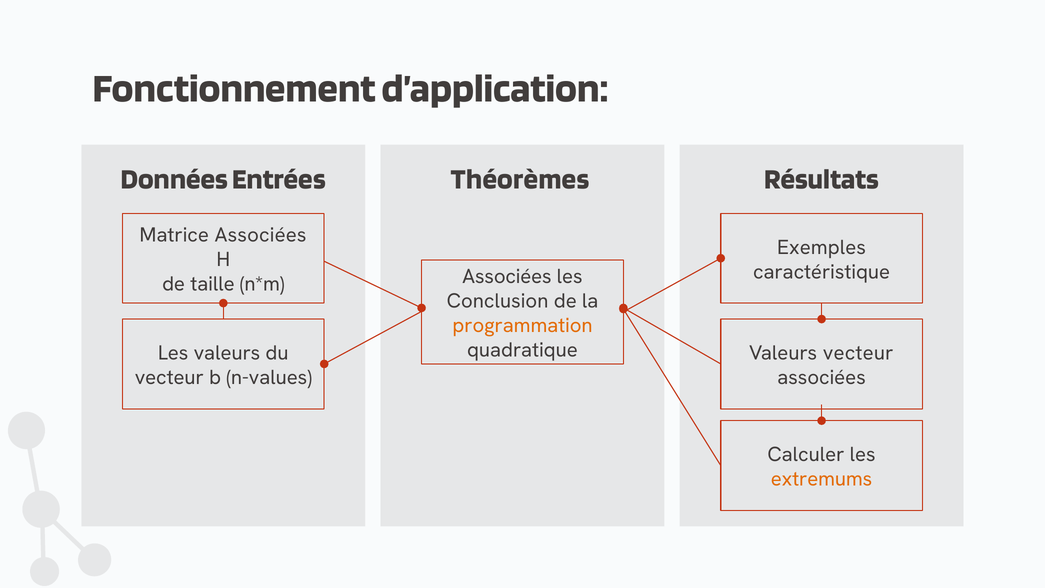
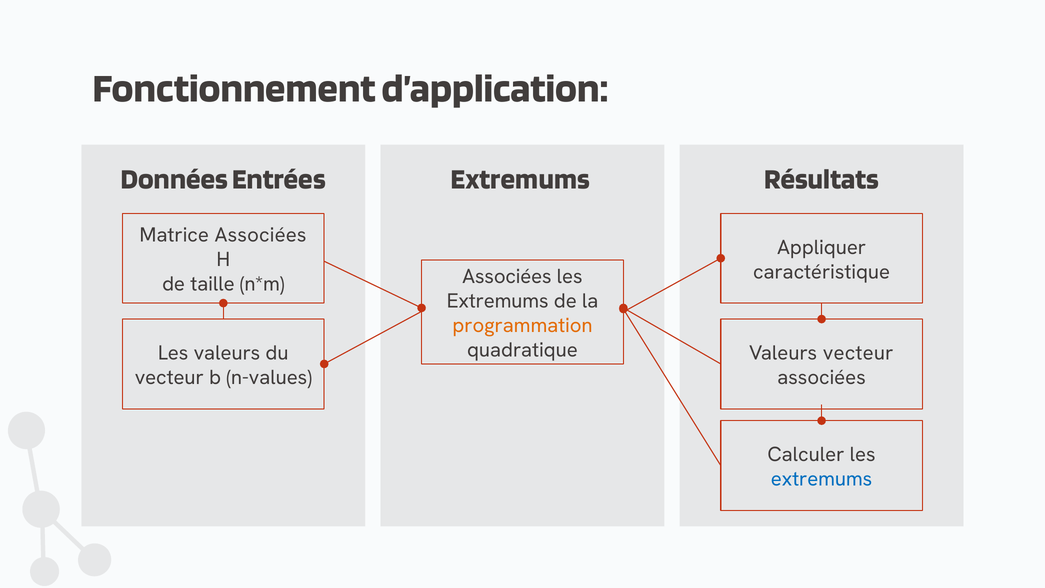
Entrées Théorèmes: Théorèmes -> Extremums (520, 179)
Exemples: Exemples -> Appliquer (822, 247)
Conclusion: Conclusion -> Extremums (498, 301)
extremums colour: orange -> blue (822, 479)
